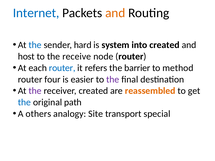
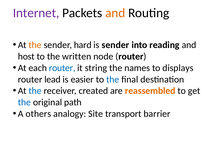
Internet colour: blue -> purple (36, 13)
the colour: blue -> orange (35, 45)
is system: system -> sender (115, 45)
into created: created -> reading (164, 45)
receive: receive -> written (77, 57)
refers: refers -> string (96, 68)
barrier: barrier -> names (137, 68)
method: method -> displays (178, 68)
four: four -> lead (52, 79)
the colour: purple -> blue (113, 79)
the colour: purple -> blue (35, 91)
special: special -> barrier (157, 114)
